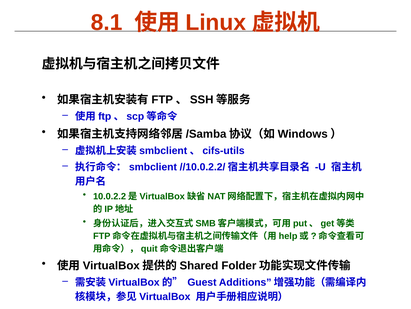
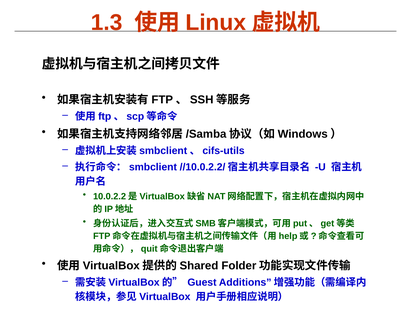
8.1: 8.1 -> 1.3 (107, 23)
